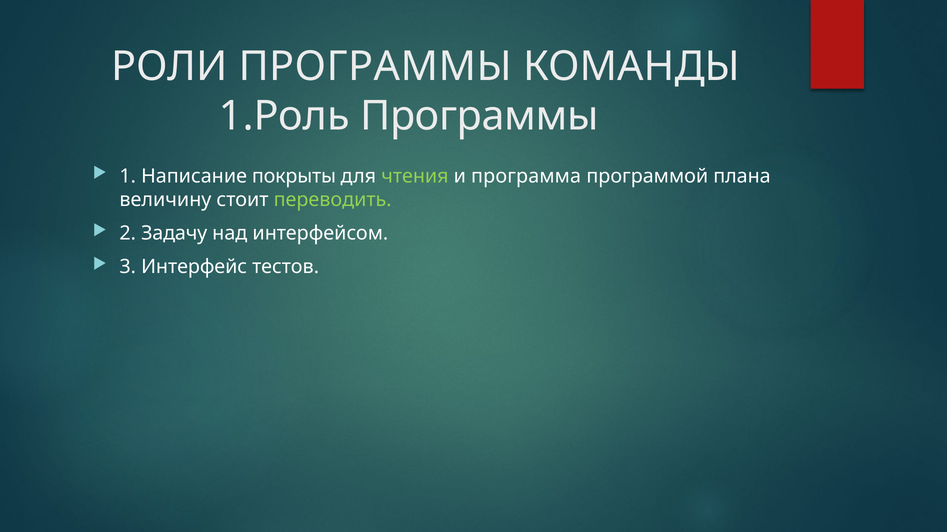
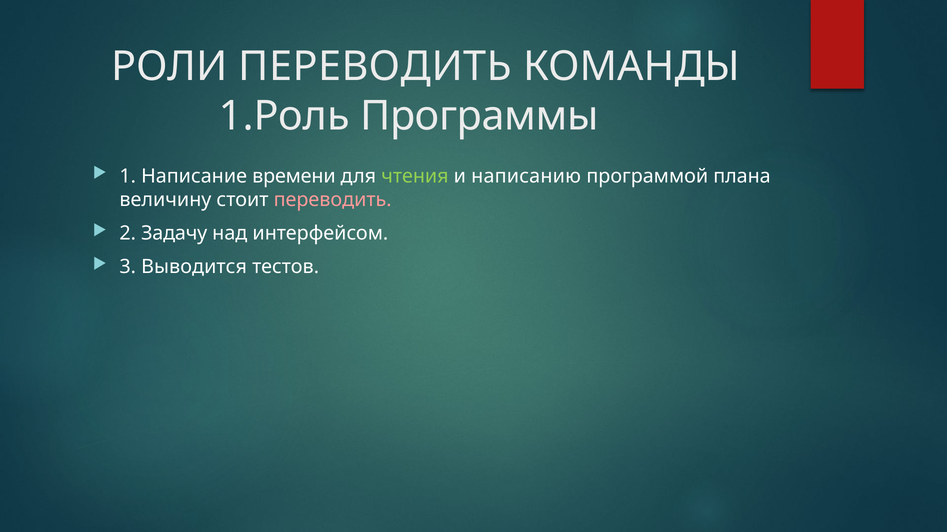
РОЛИ ПРОГРАММЫ: ПРОГРАММЫ -> ПЕРЕВОДИТЬ (375, 66)
покрыты: покрыты -> времени (294, 176)
программа: программа -> написанию (526, 176)
переводить colour: light green -> pink (333, 200)
Интерфейс: Интерфейс -> Выводится (194, 267)
